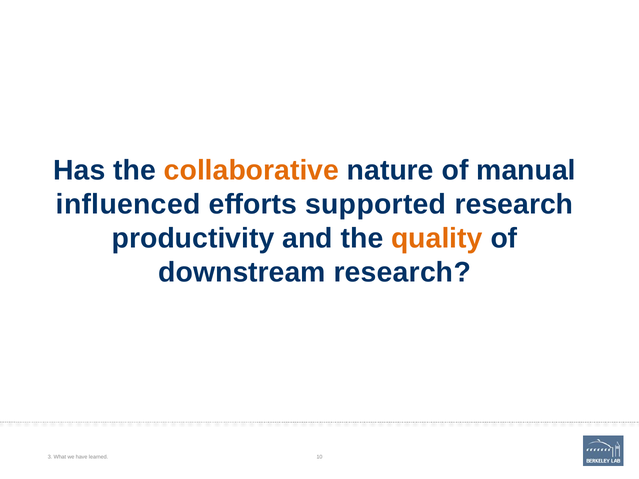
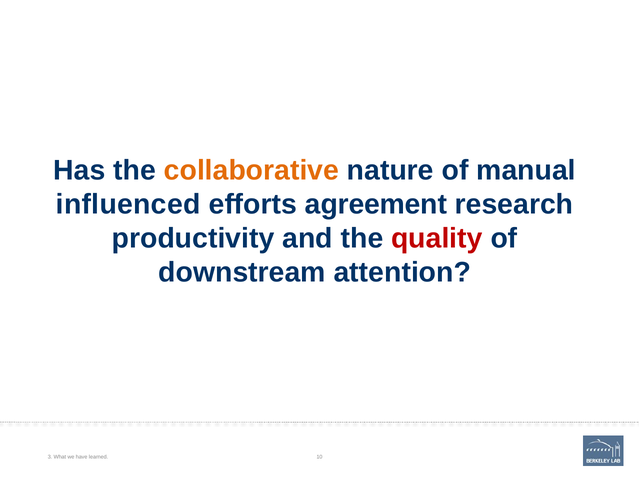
supported: supported -> agreement (376, 205)
quality colour: orange -> red (437, 239)
downstream research: research -> attention (402, 273)
